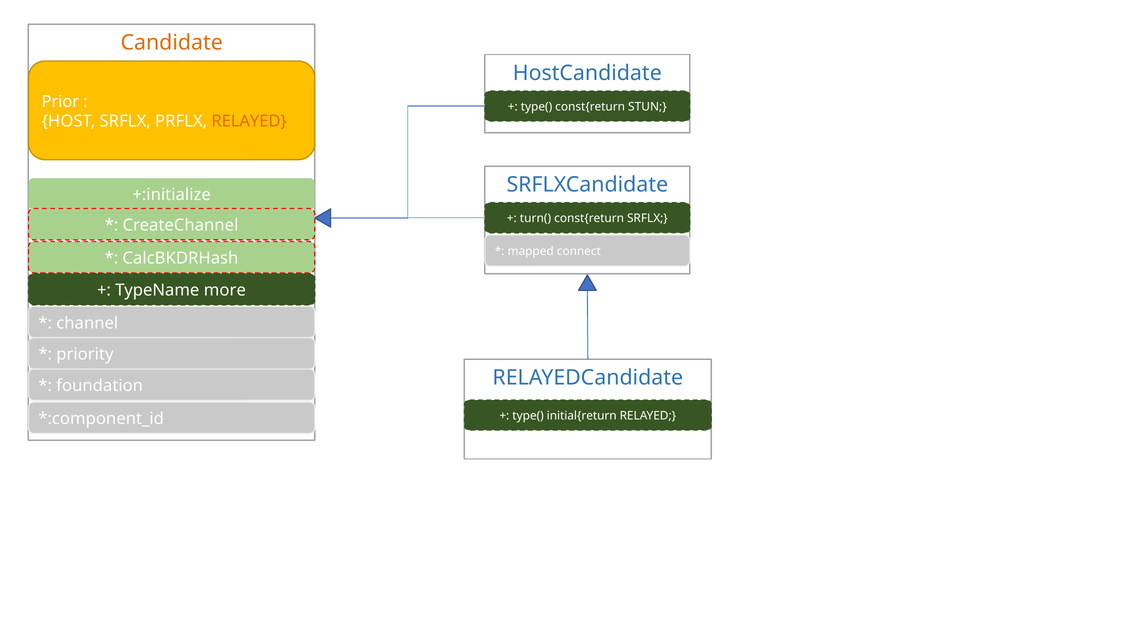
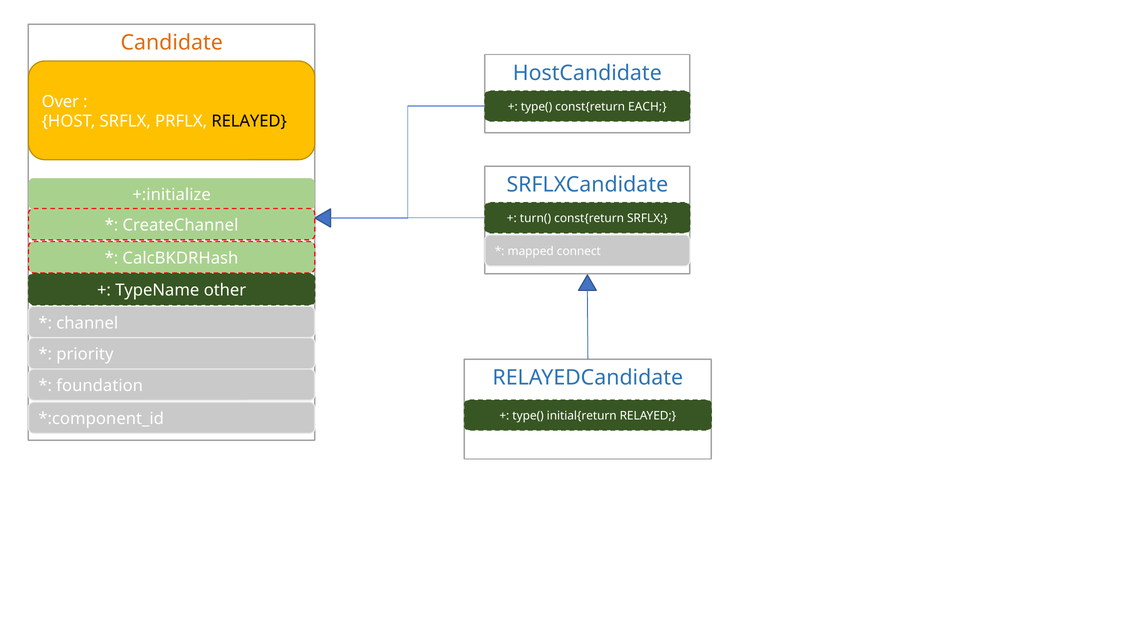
Prior: Prior -> Over (60, 101)
STUN: STUN -> EACH (647, 107)
RELAYED colour: orange -> black (249, 121)
more: more -> other (225, 290)
